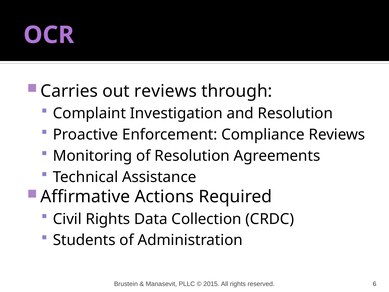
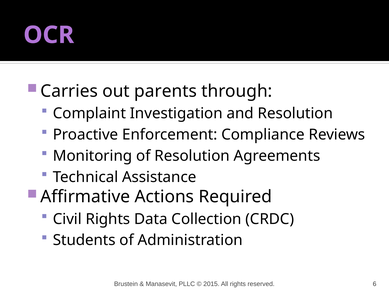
out reviews: reviews -> parents (166, 91)
